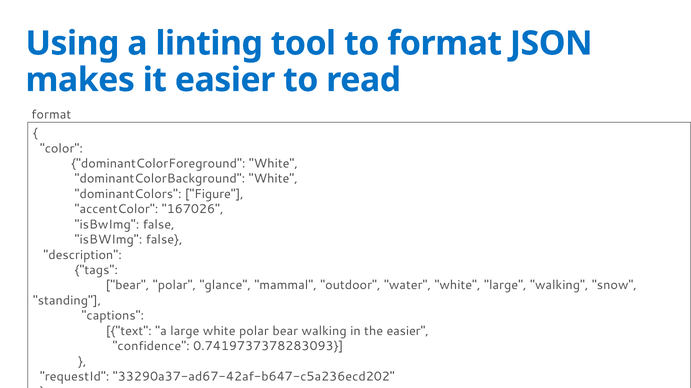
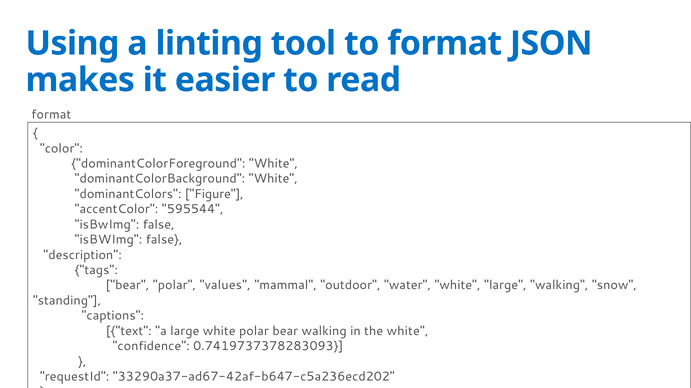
167026: 167026 -> 595544 (193, 210)
glance: glance -> values (225, 286)
the easier: easier -> white (408, 331)
